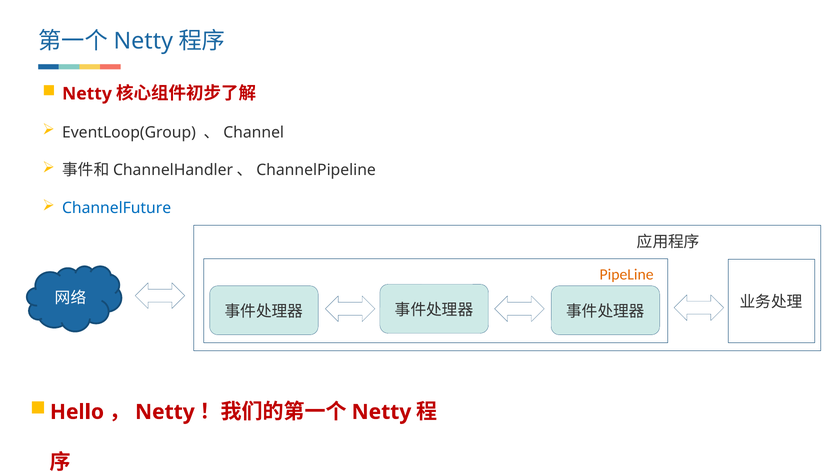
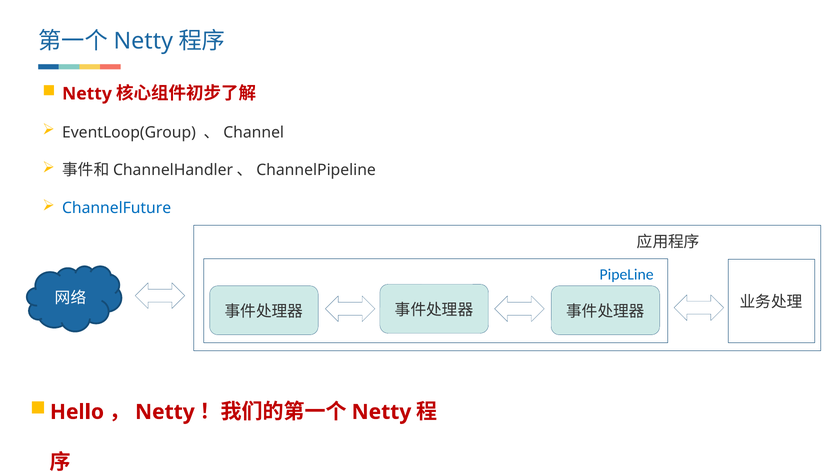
PipeLine colour: orange -> blue (627, 274)
